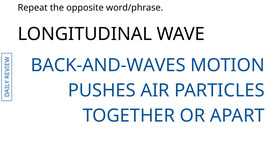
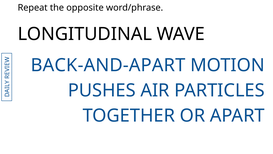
BACK-AND-WAVES: BACK-AND-WAVES -> BACK-AND-APART (108, 65)
